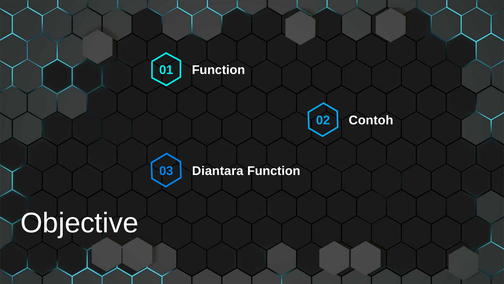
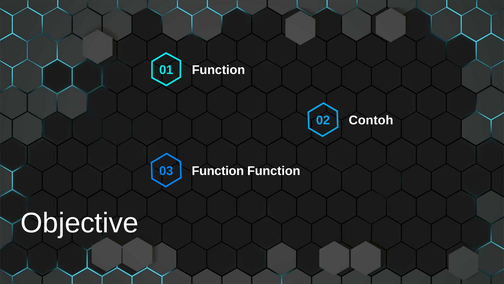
Diantara: Diantara -> Function (218, 171)
